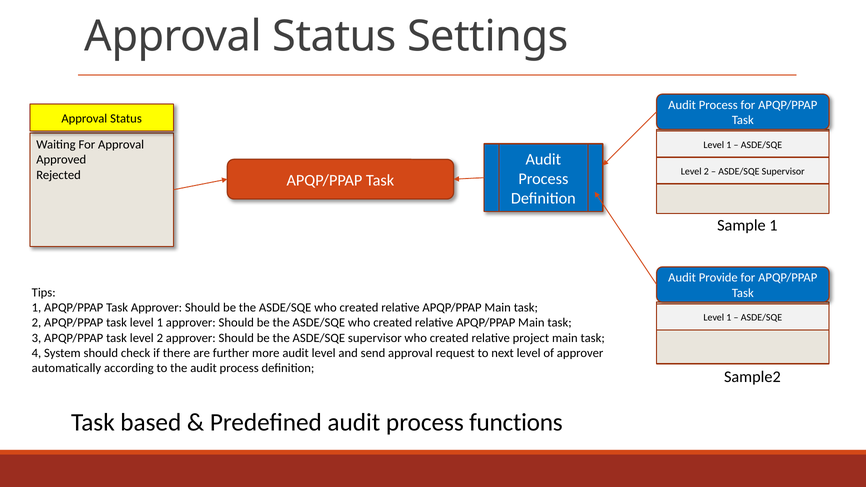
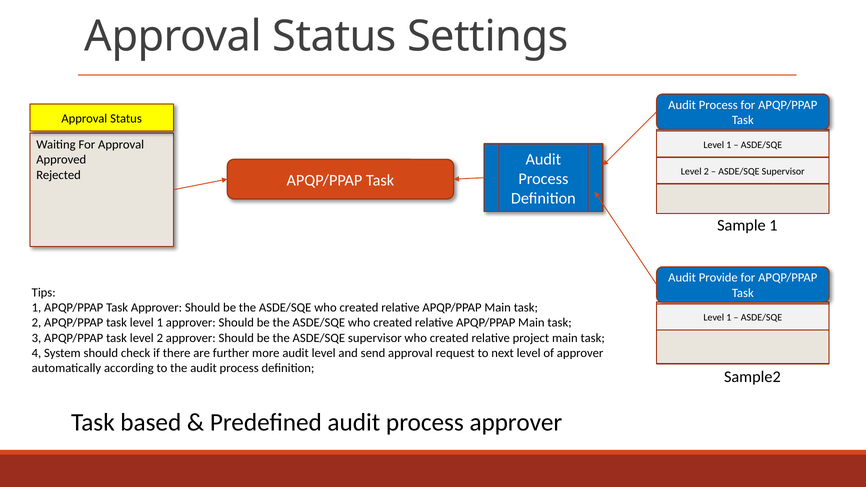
process functions: functions -> approver (516, 422)
